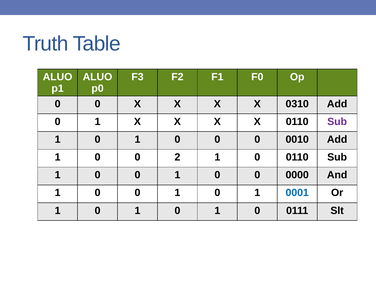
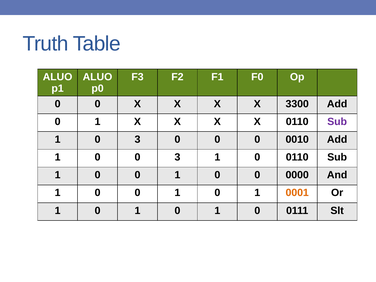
0310: 0310 -> 3300 (297, 104)
1: 1 -> 3 (137, 139)
0 0 2: 2 -> 3 (177, 157)
0001 colour: blue -> orange (297, 193)
